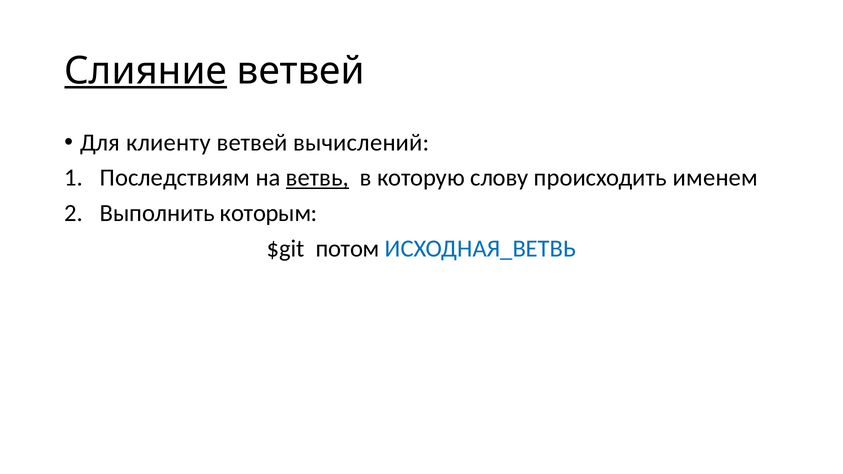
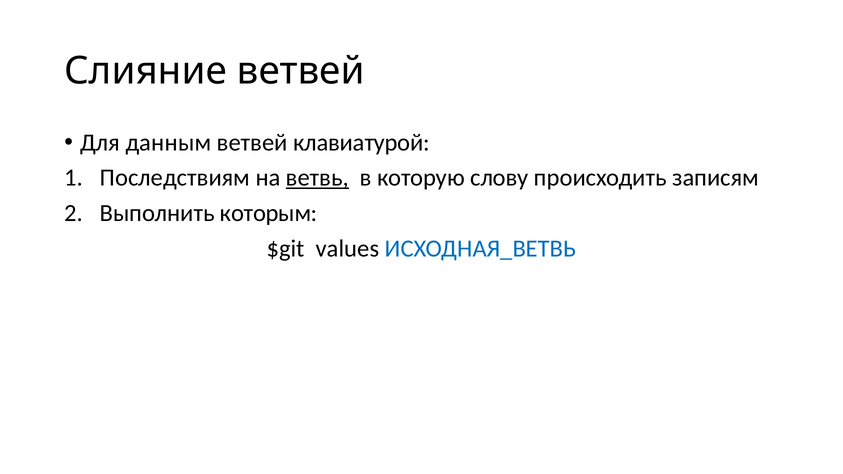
Слияние underline: present -> none (146, 71)
клиенту: клиенту -> данным (168, 143)
вычислений: вычислений -> клавиатурой (361, 143)
именем: именем -> записям (716, 178)
потом: потом -> values (347, 249)
